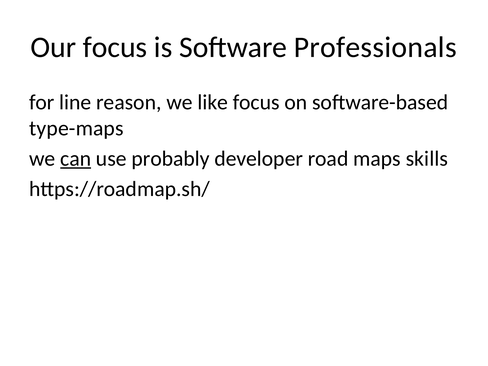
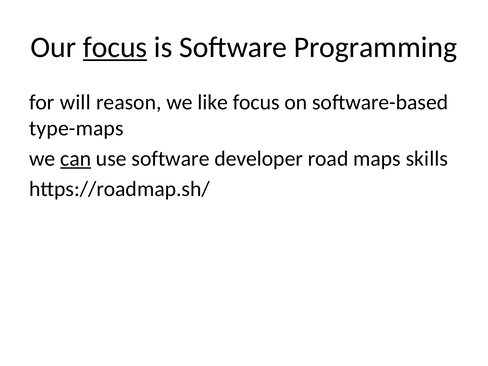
focus underline: none -> present (115, 47)
Professionals: Professionals -> Programming (375, 47)
line: line -> will (75, 102)
use probably: probably -> software (170, 159)
